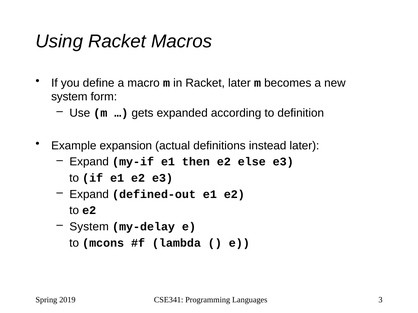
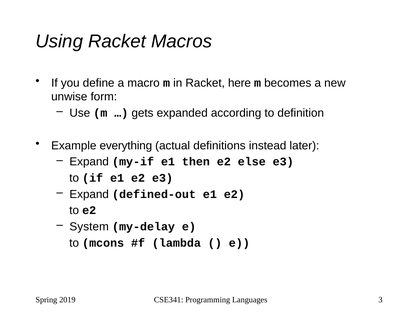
Racket later: later -> here (239, 83)
system: system -> unwise (69, 97)
expansion: expansion -> everything (126, 146)
